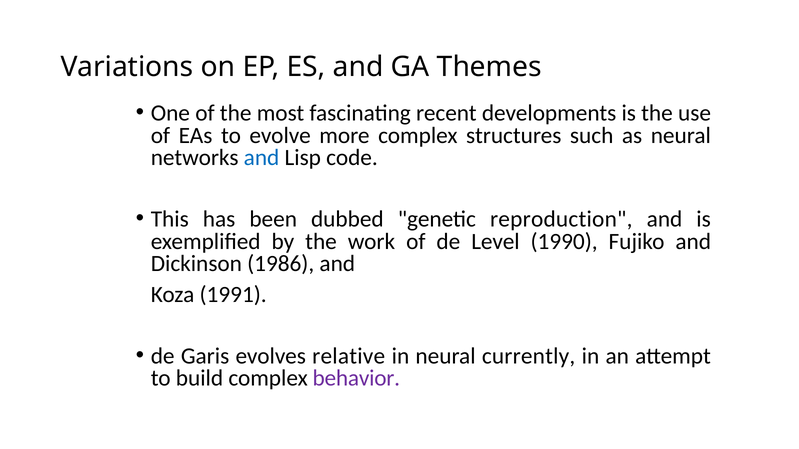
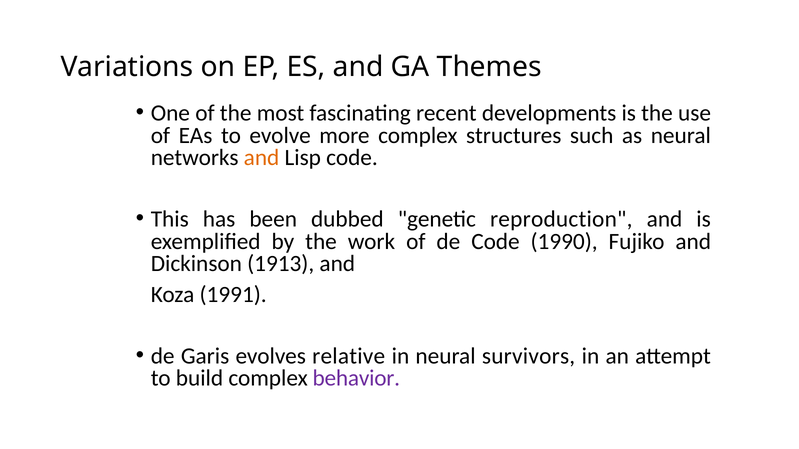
and colour: blue -> orange (262, 158)
de Level: Level -> Code (495, 242)
1986: 1986 -> 1913 (281, 264)
currently: currently -> survivors (529, 356)
